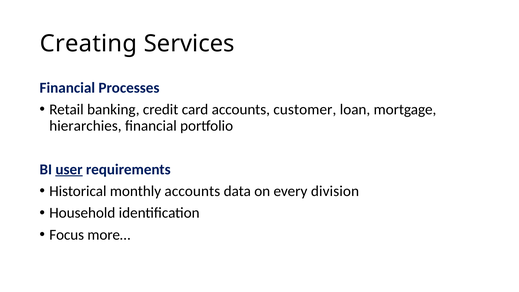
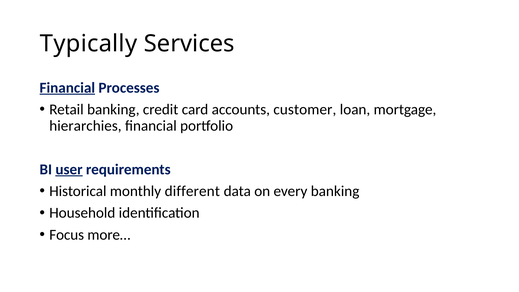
Creating: Creating -> Typically (89, 44)
Financial underline: none -> present (67, 88)
monthly accounts: accounts -> different (192, 191)
every division: division -> banking (335, 191)
